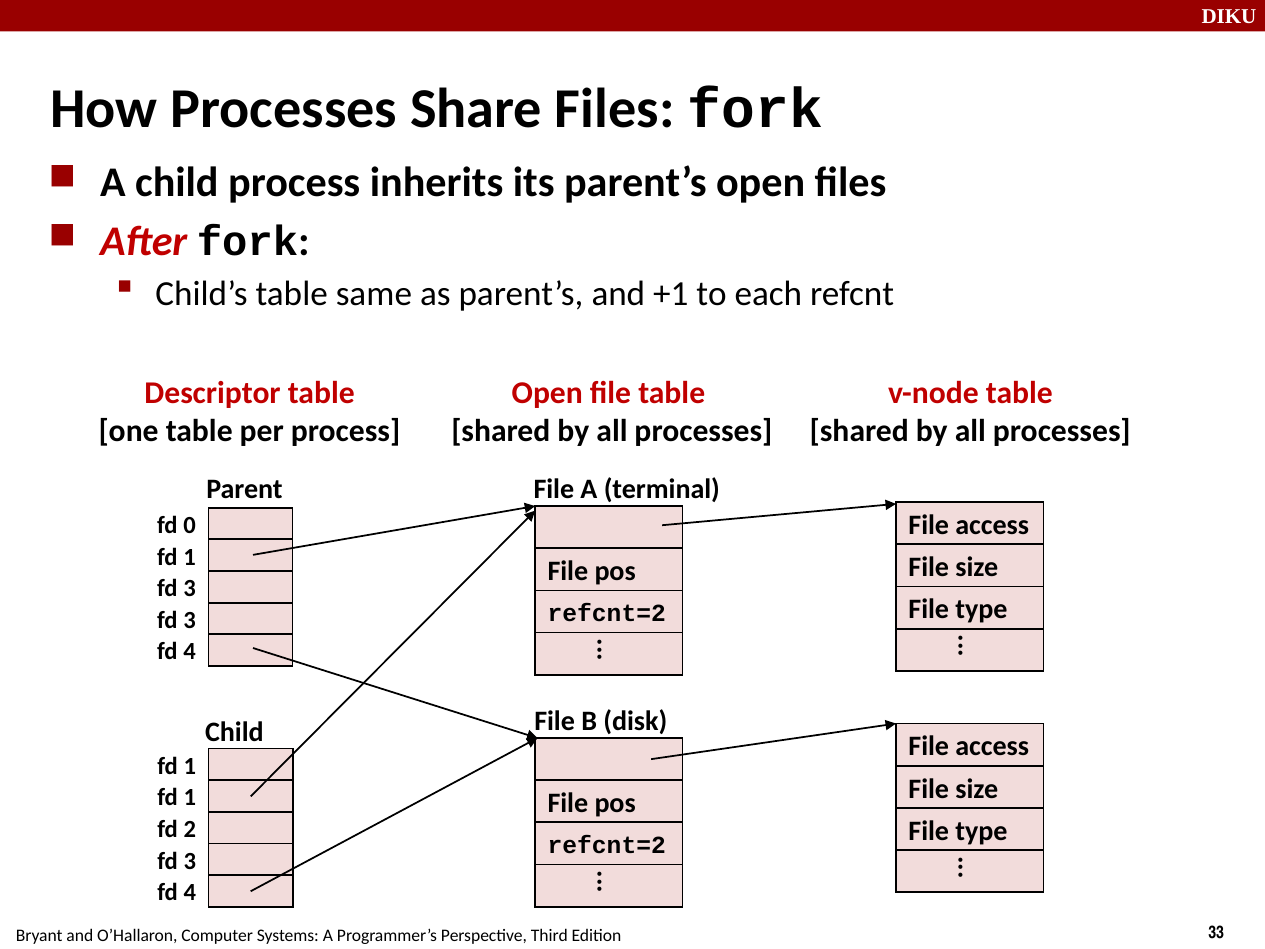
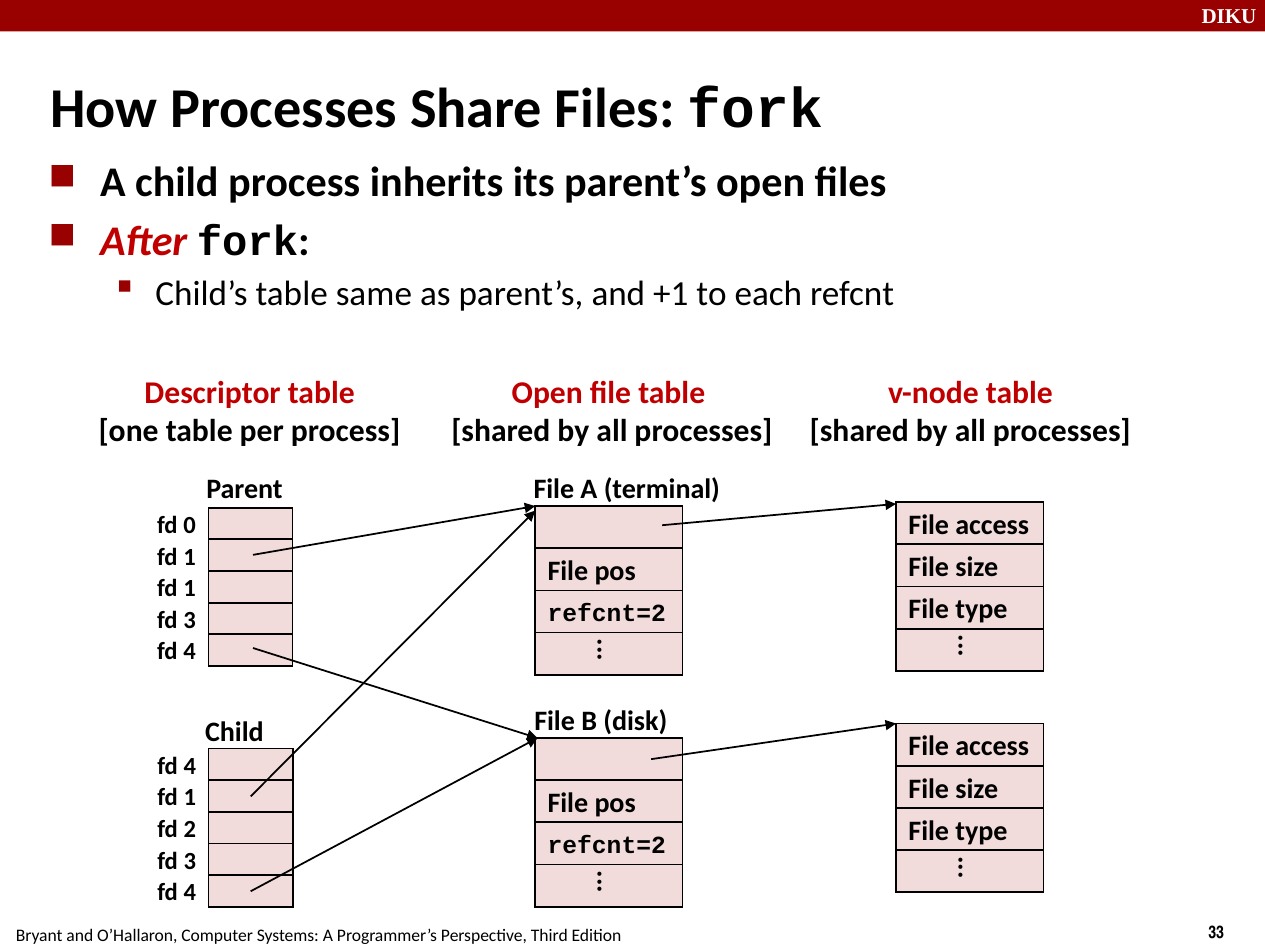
3: 3 -> 1 (190, 588)
1: 1 -> 4 (190, 766)
